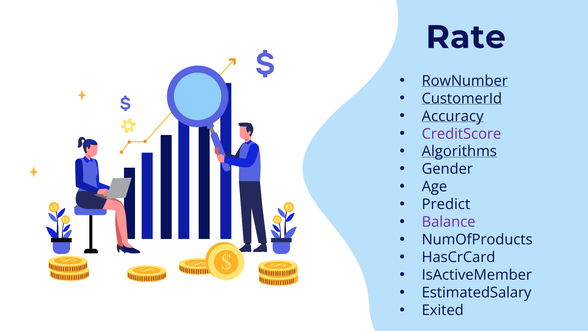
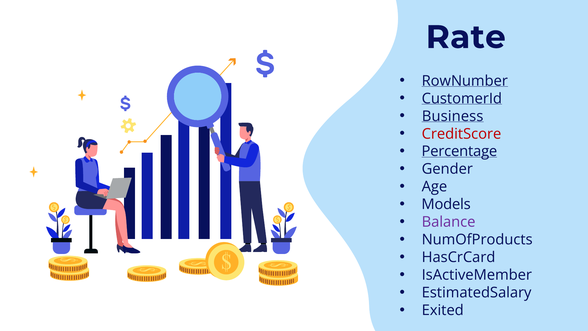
Accuracy: Accuracy -> Business (453, 116)
CreditScore colour: purple -> red (461, 134)
Algorithms: Algorithms -> Percentage (459, 151)
Predict: Predict -> Models (446, 204)
